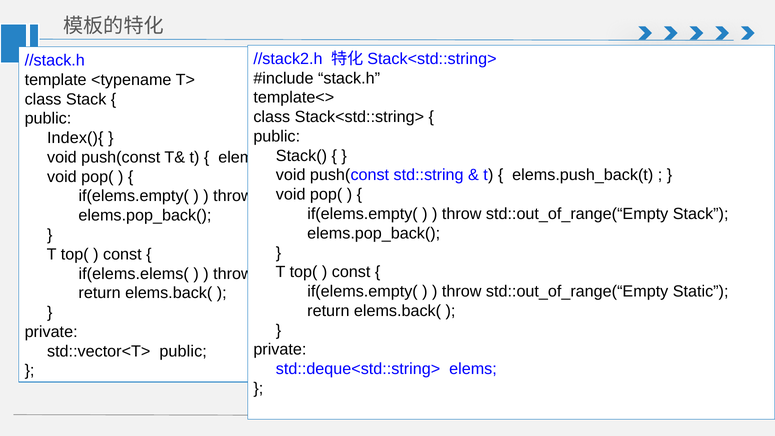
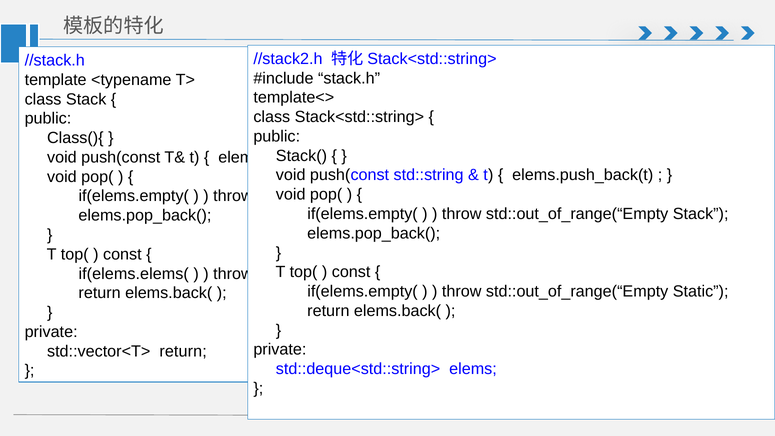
Index(){: Index(){ -> Class(){ (75, 138)
std::vector<T> public: public -> return (183, 351)
